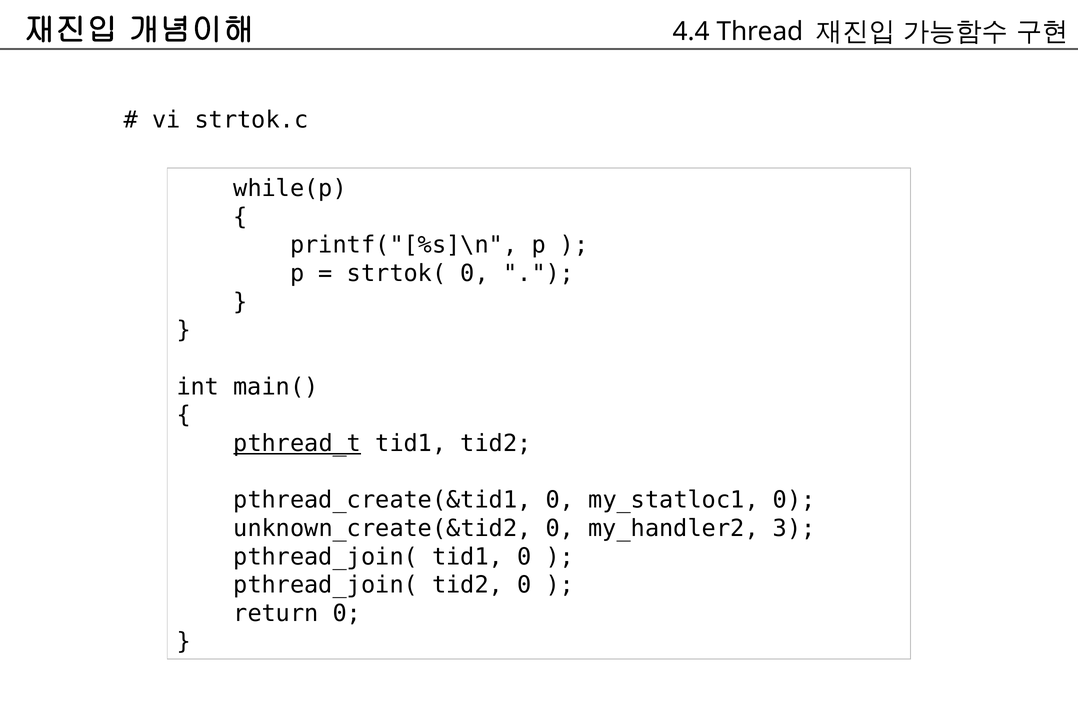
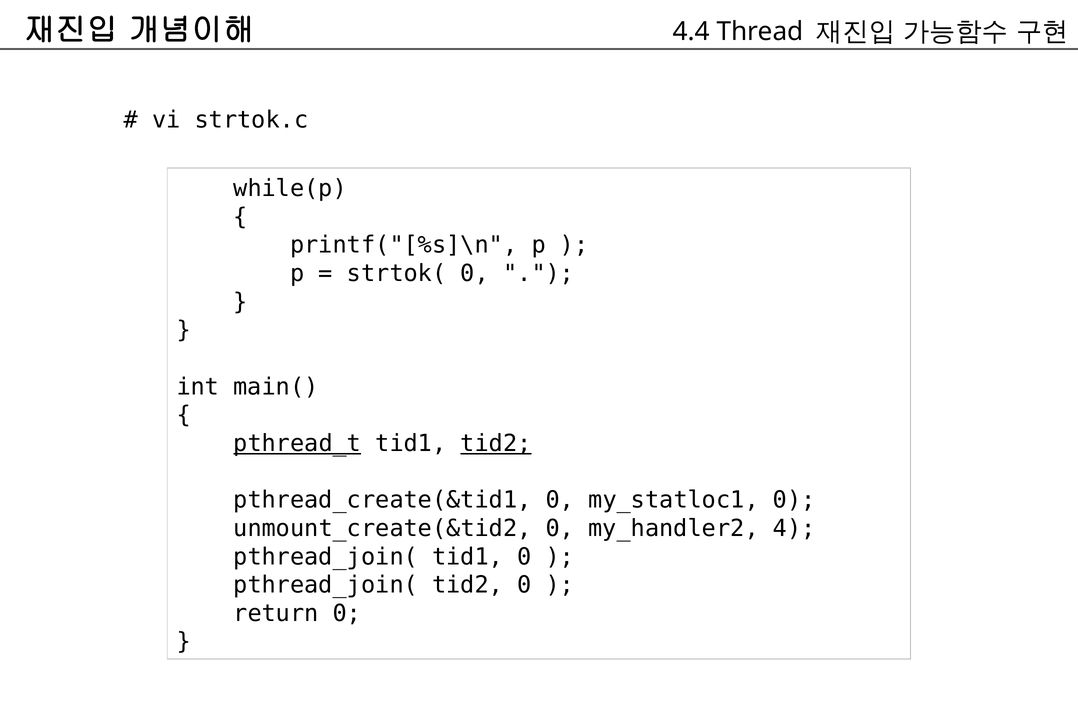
tid2 underline: none -> present (496, 443)
unknown_create(&tid2: unknown_create(&tid2 -> unmount_create(&tid2 (382, 528)
3: 3 -> 4 (794, 528)
